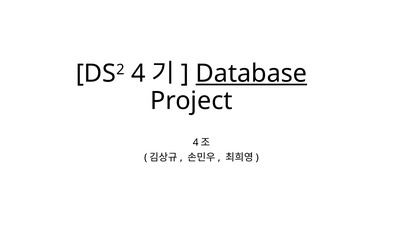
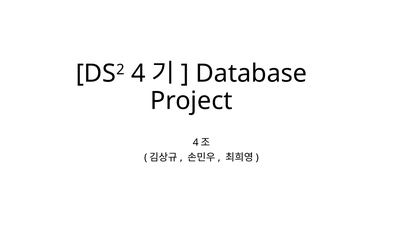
Database underline: present -> none (251, 74)
